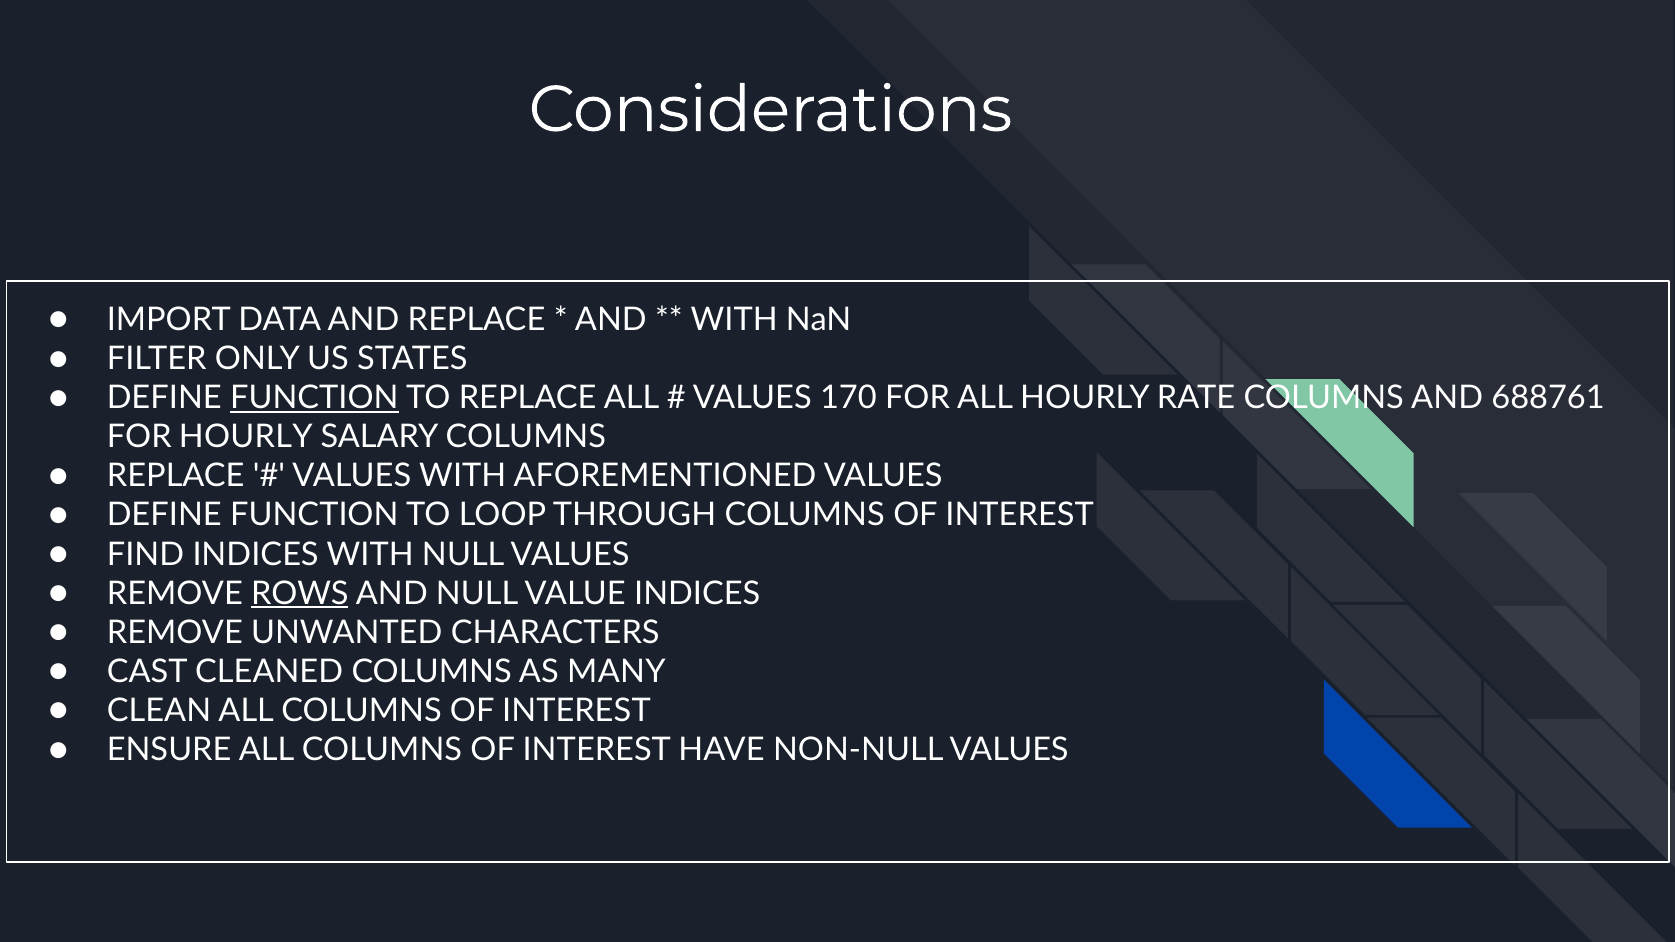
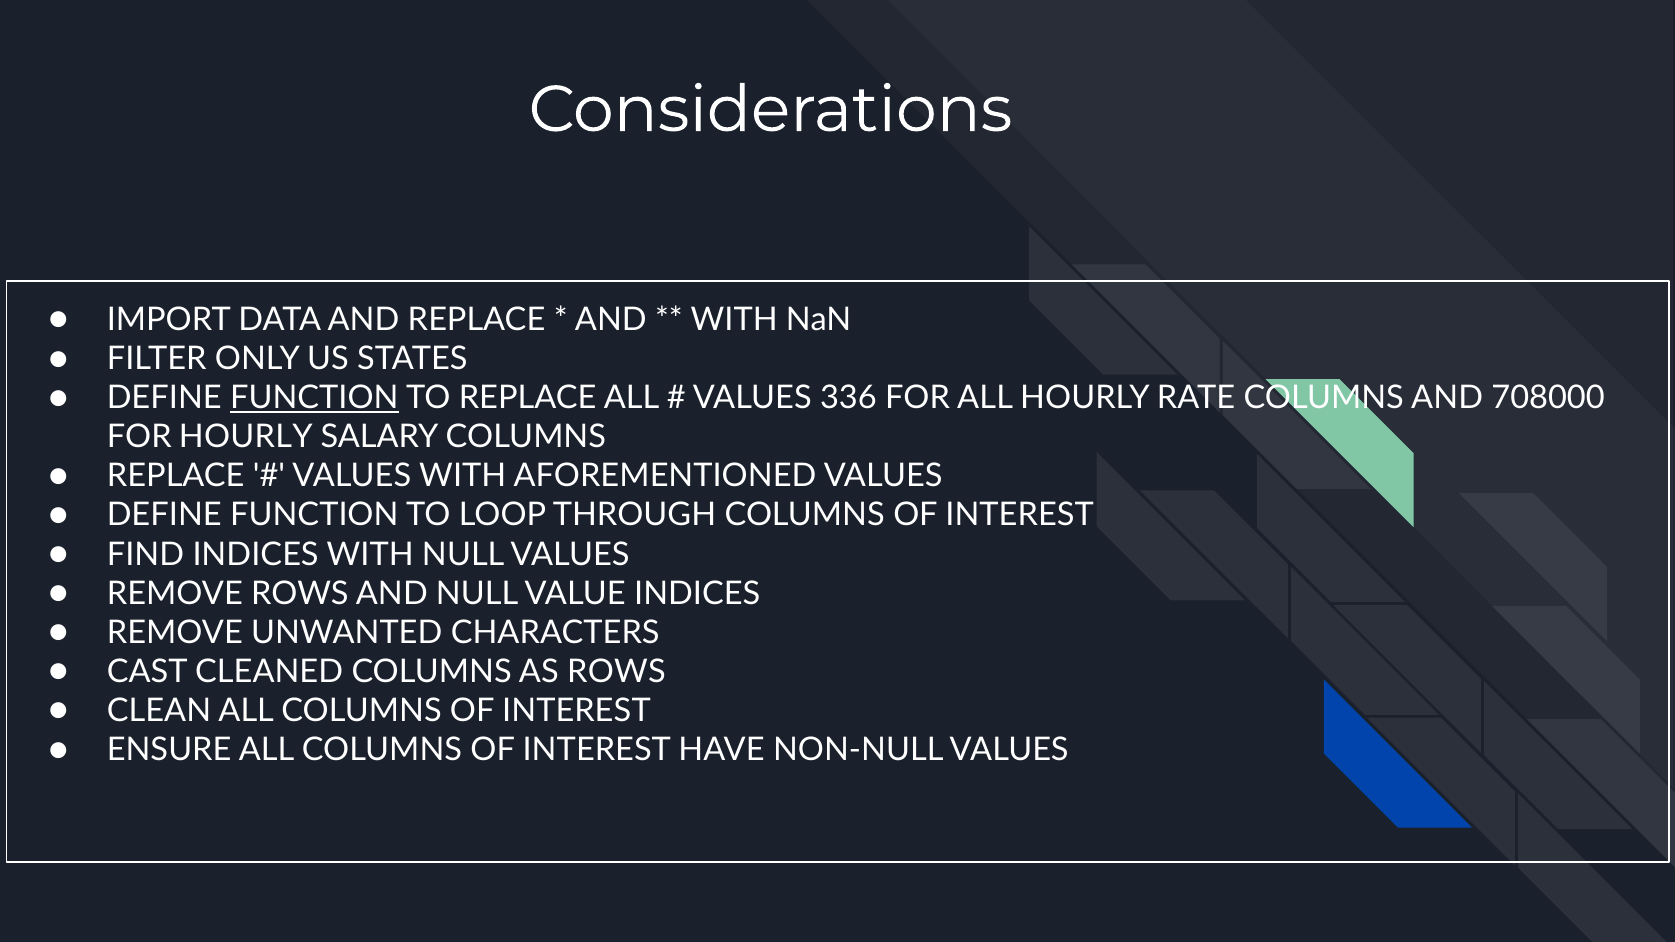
170: 170 -> 336 (848, 398)
688761: 688761 -> 708000 (1548, 398)
ROWS underline: present -> none (300, 594)
AS MANY: MANY -> ROWS (616, 672)
